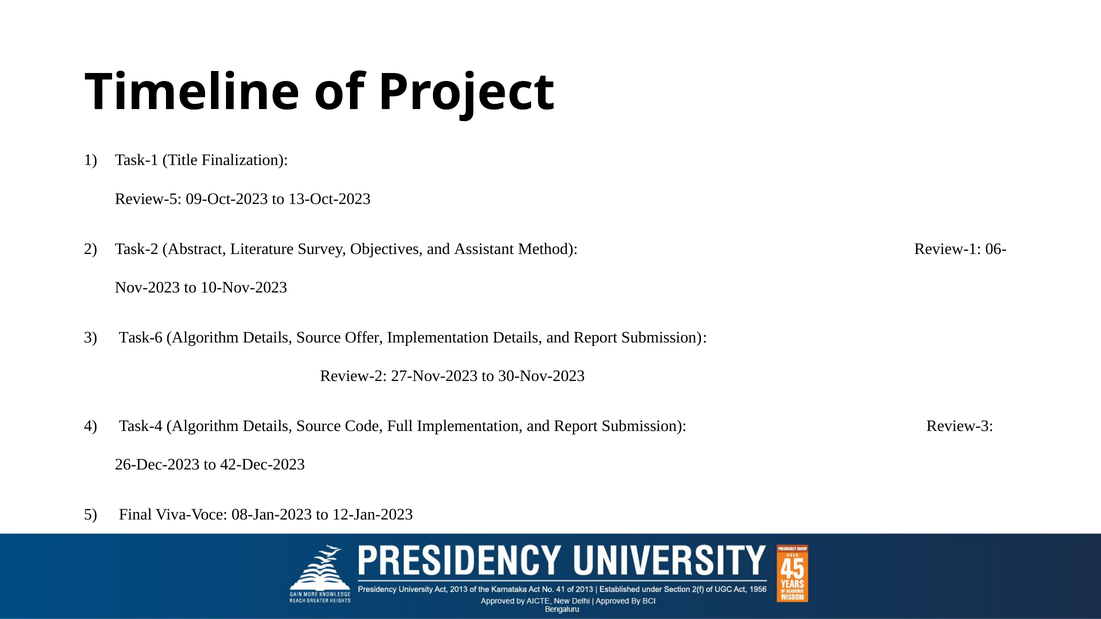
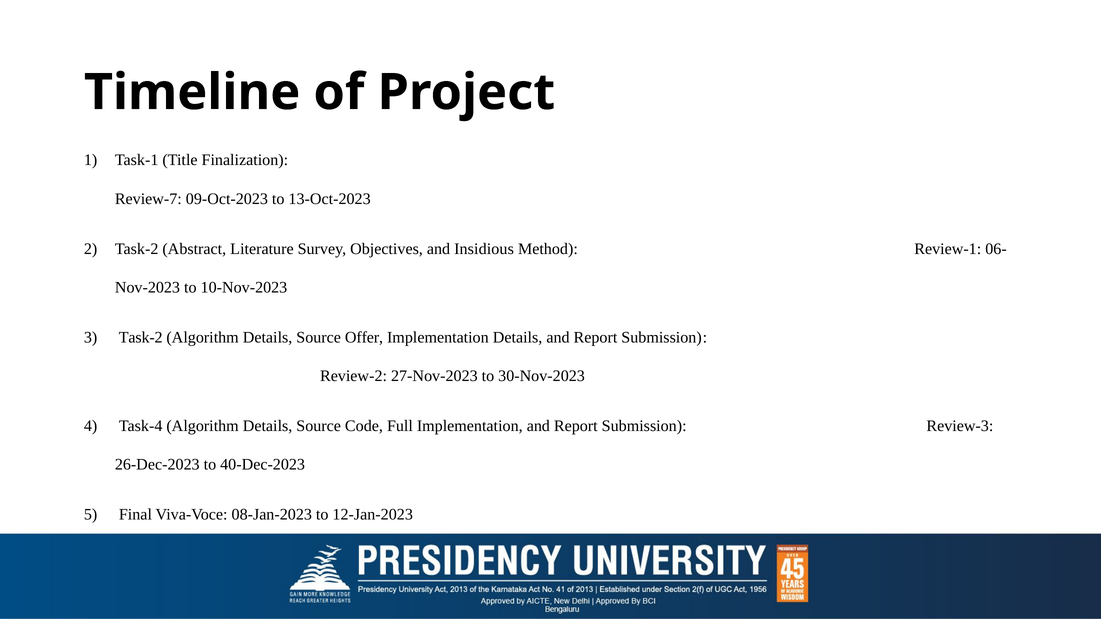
Review-5: Review-5 -> Review-7 (148, 199)
Assistant: Assistant -> Insidious (484, 249)
Task-6: Task-6 -> Task-2 (141, 337)
42-Dec-2023: 42-Dec-2023 -> 40-Dec-2023 (263, 465)
